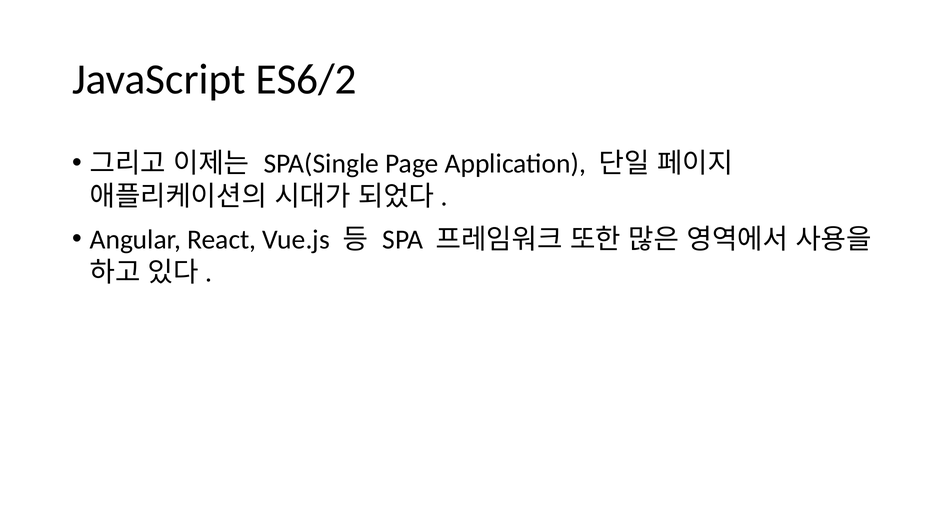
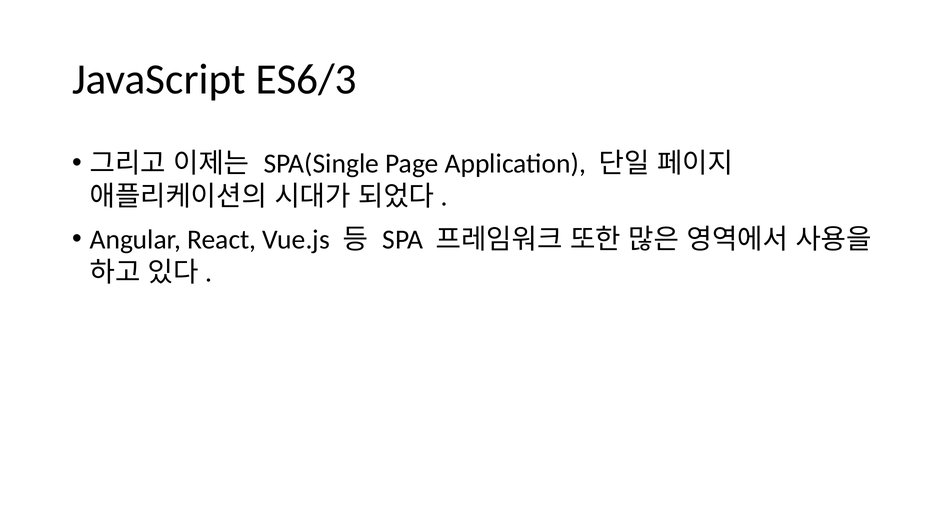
ES6/2: ES6/2 -> ES6/3 (306, 79)
